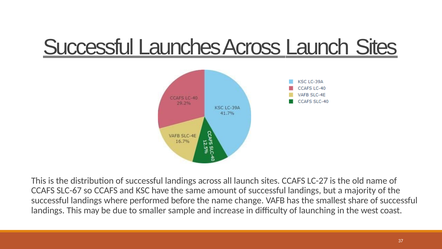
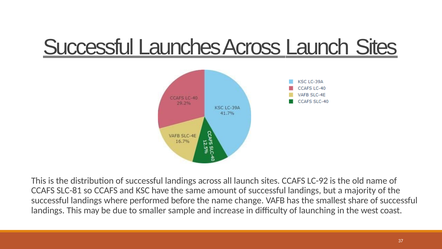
LC-27: LC-27 -> LC-92 (318, 180)
SLC-67: SLC-67 -> SLC-81 (69, 190)
